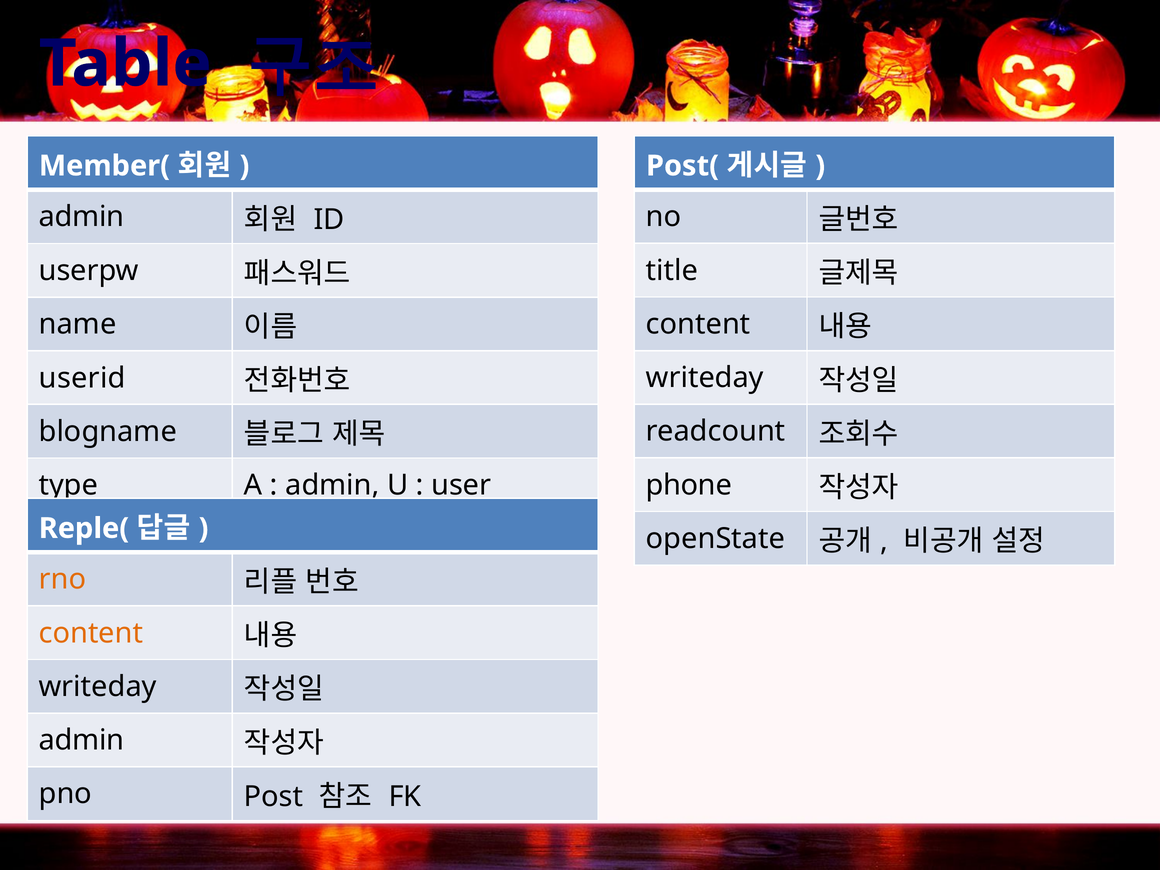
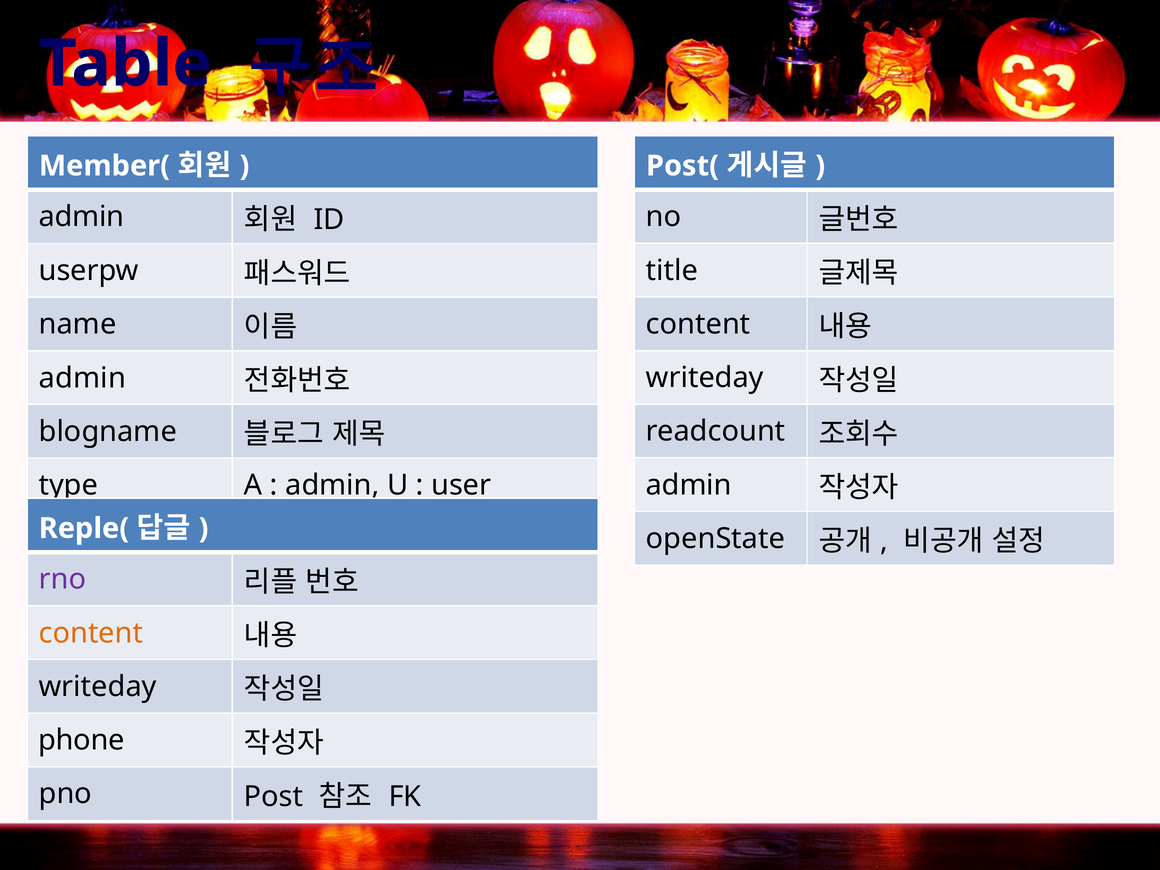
userid: userid -> admin (82, 378)
phone: phone -> admin (689, 485)
rno colour: orange -> purple (62, 579)
admin: admin -> phone (82, 740)
